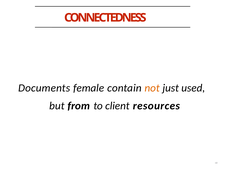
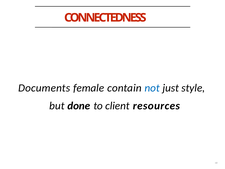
not colour: orange -> blue (152, 88)
used: used -> style (193, 88)
from: from -> done (79, 106)
